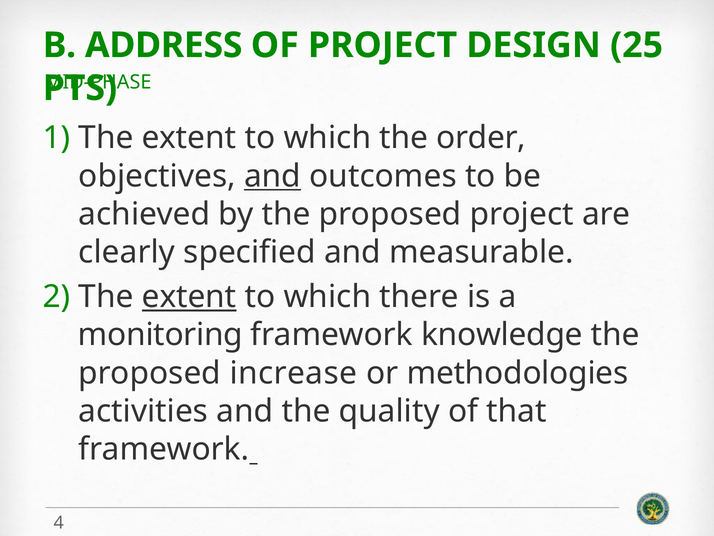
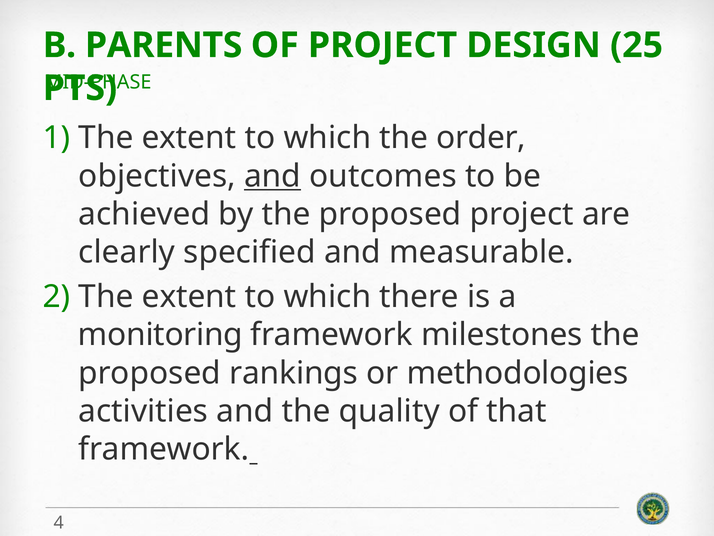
ADDRESS: ADDRESS -> PARENTS (164, 45)
extent underline: present -> none (189, 297)
knowledge: knowledge -> milestones (502, 335)
increase: increase -> rankings (294, 373)
